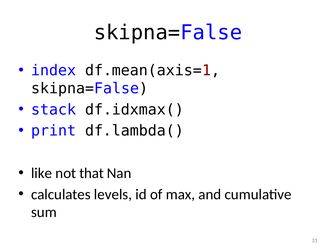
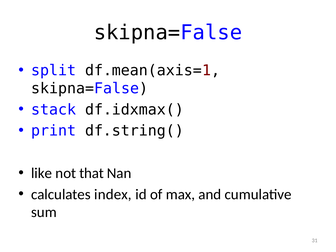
index: index -> split (54, 70)
df.lambda(: df.lambda( -> df.string( (134, 131)
levels: levels -> index (113, 194)
